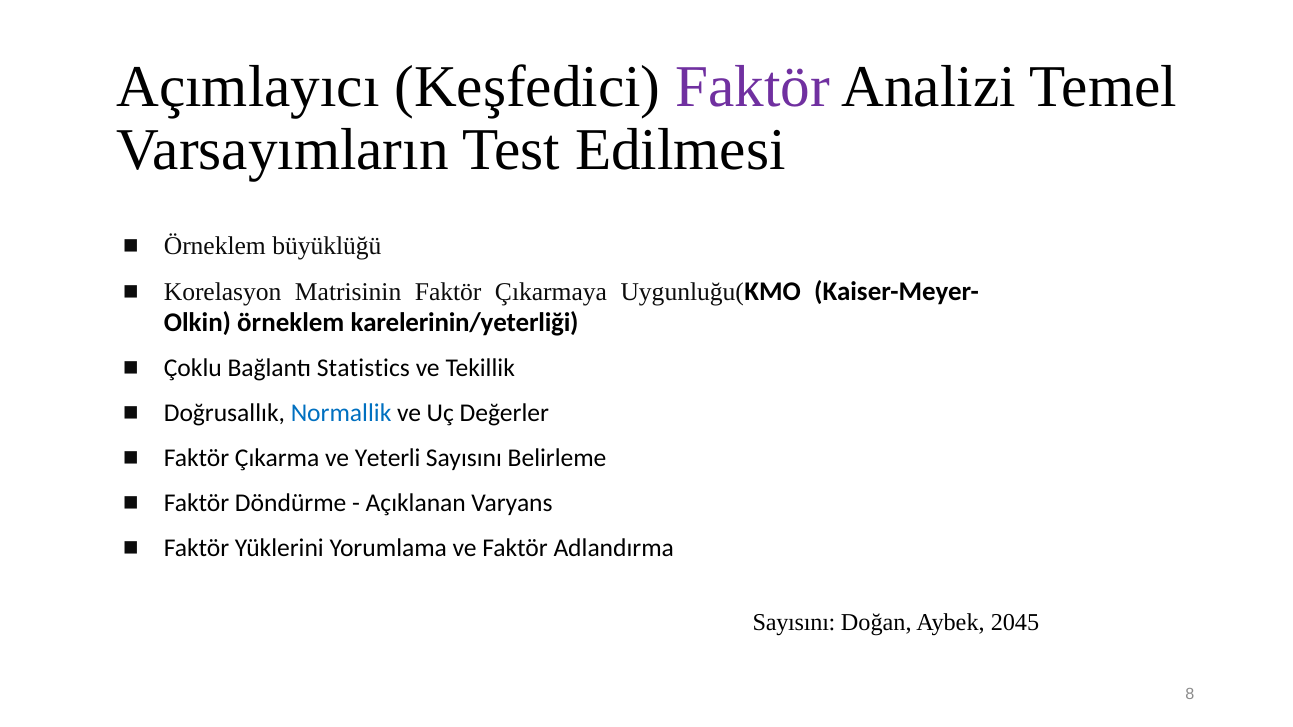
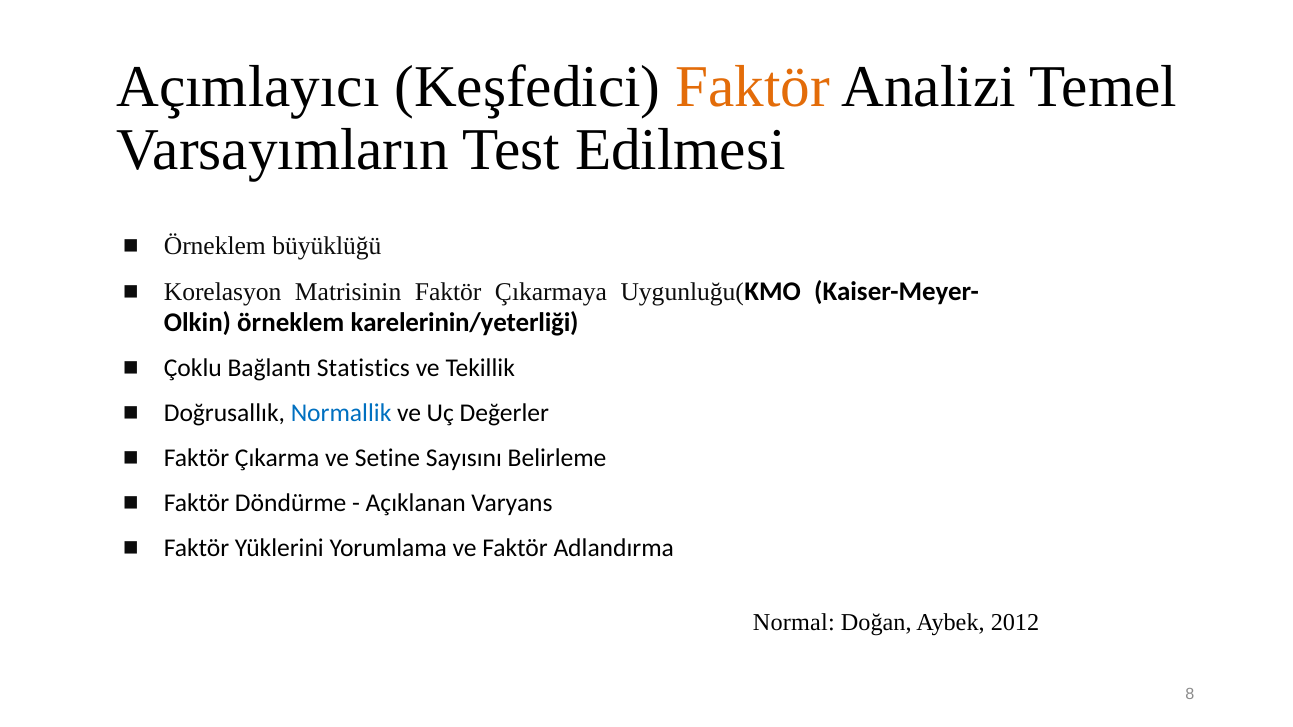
Faktör colour: purple -> orange (753, 87)
Yeterli: Yeterli -> Setine (387, 458)
Sayısını: Sayısını -> Normal (794, 622)
2045: 2045 -> 2012 (1015, 622)
